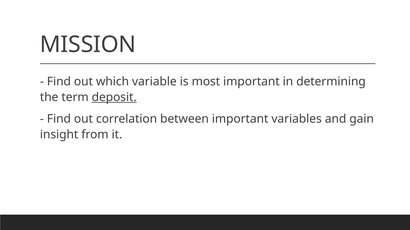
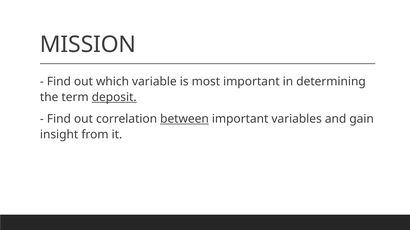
between underline: none -> present (184, 119)
